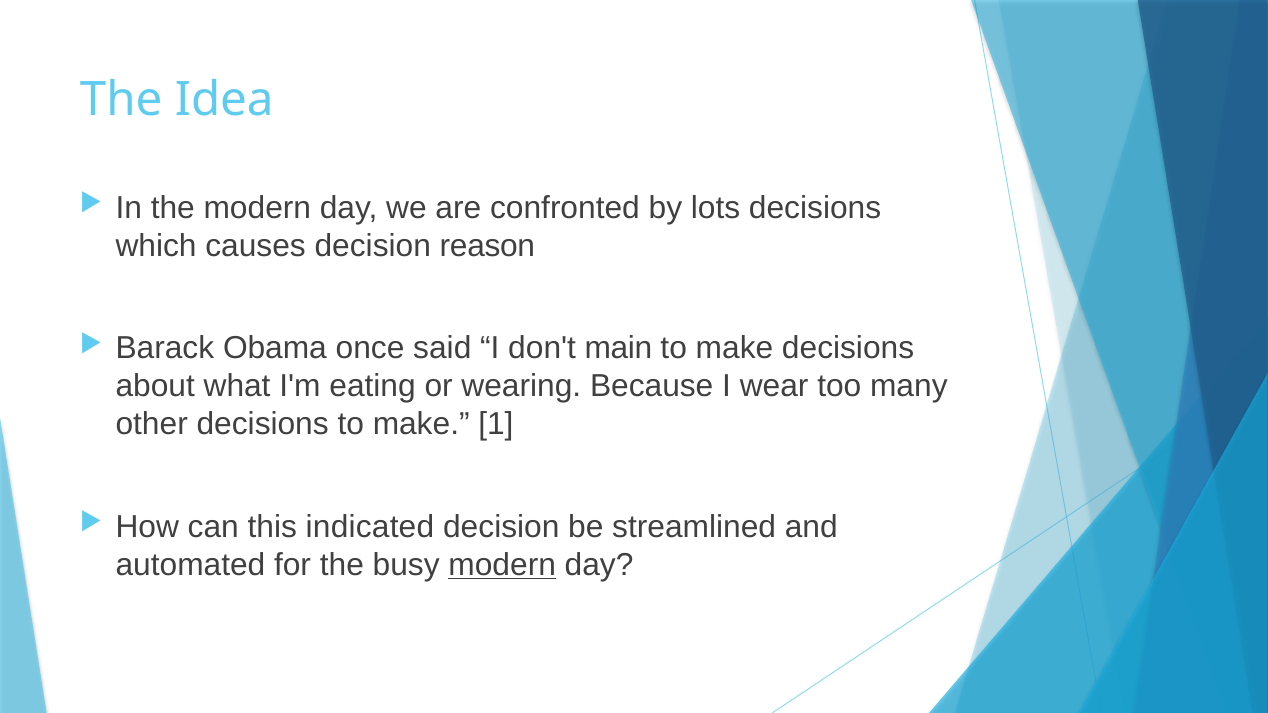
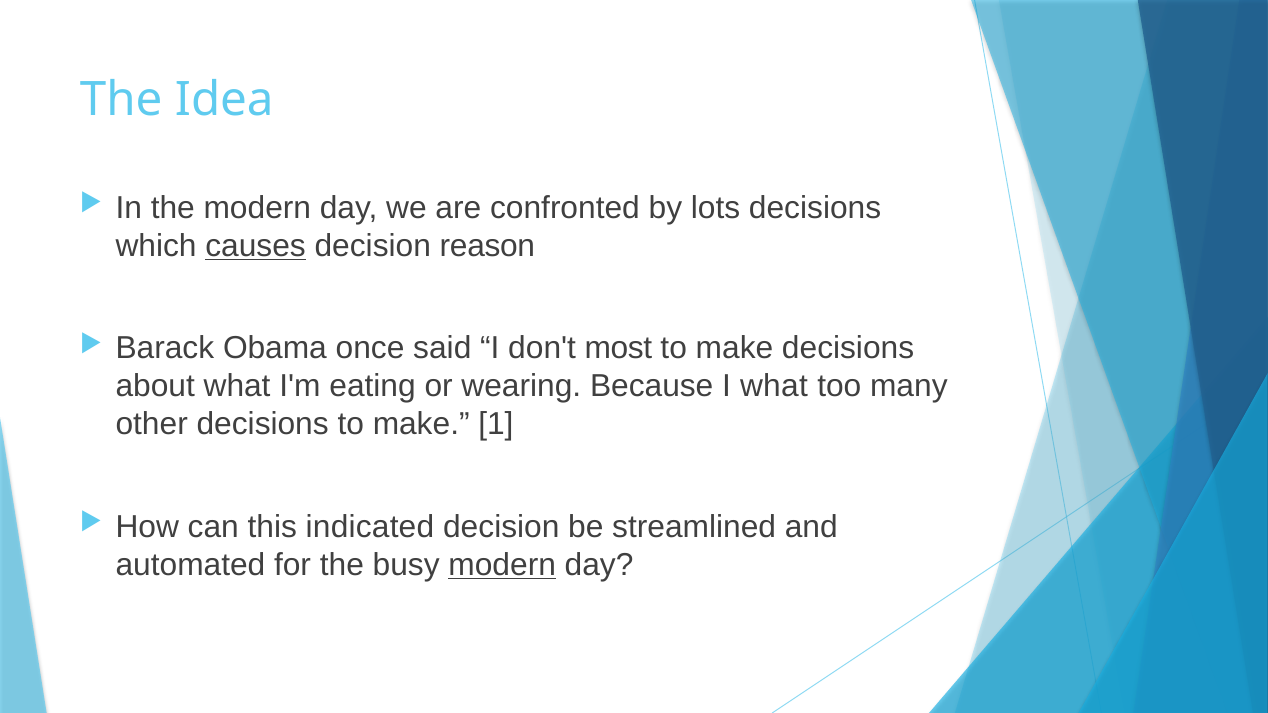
causes underline: none -> present (256, 246)
main: main -> most (618, 348)
I wear: wear -> what (774, 386)
